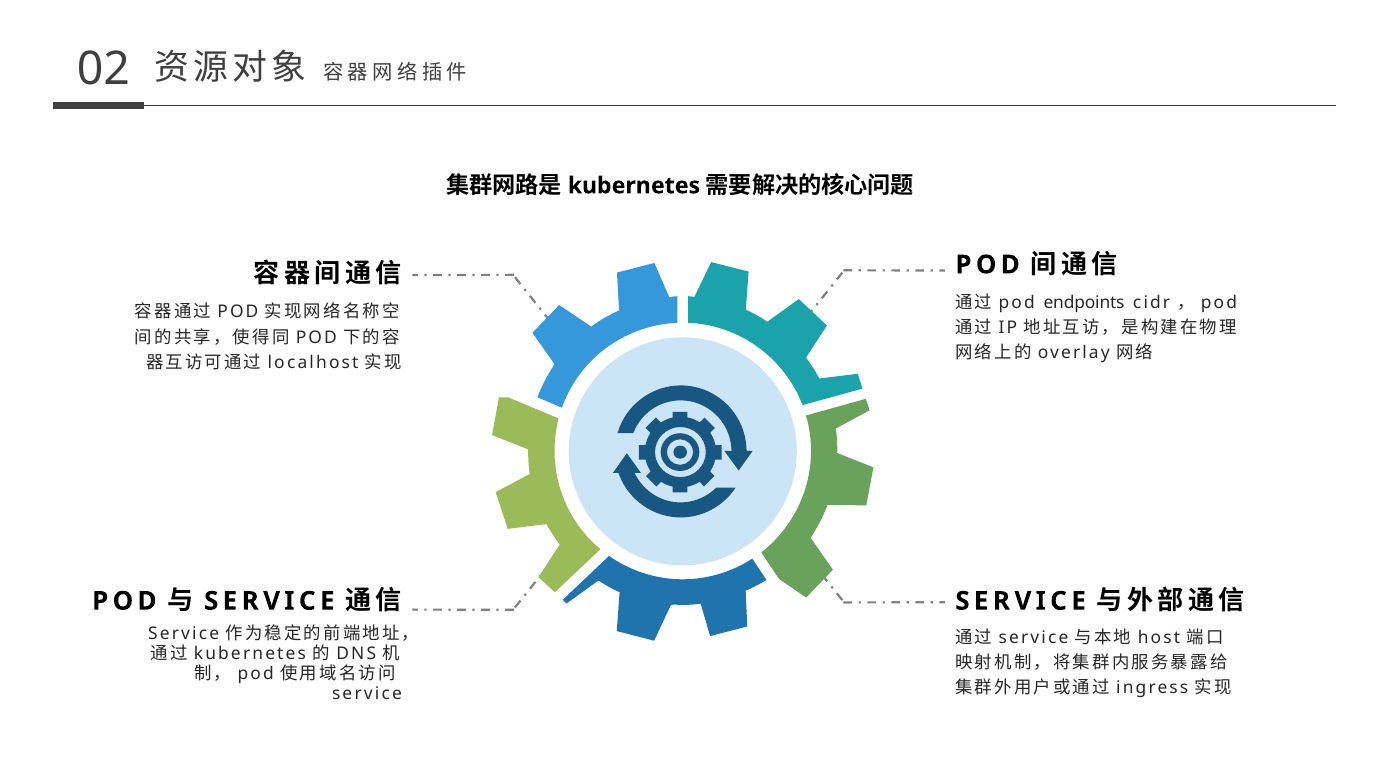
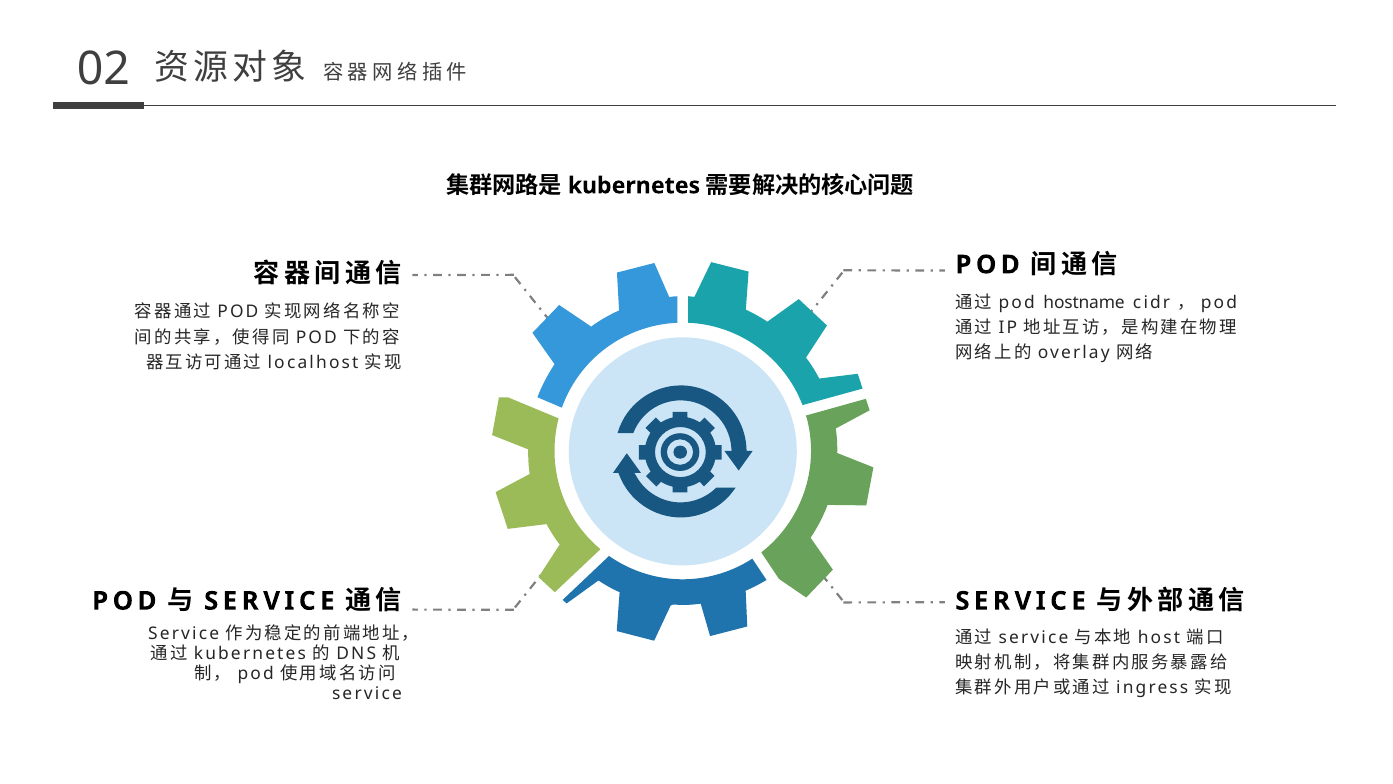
endpoints: endpoints -> hostname (1084, 303)
